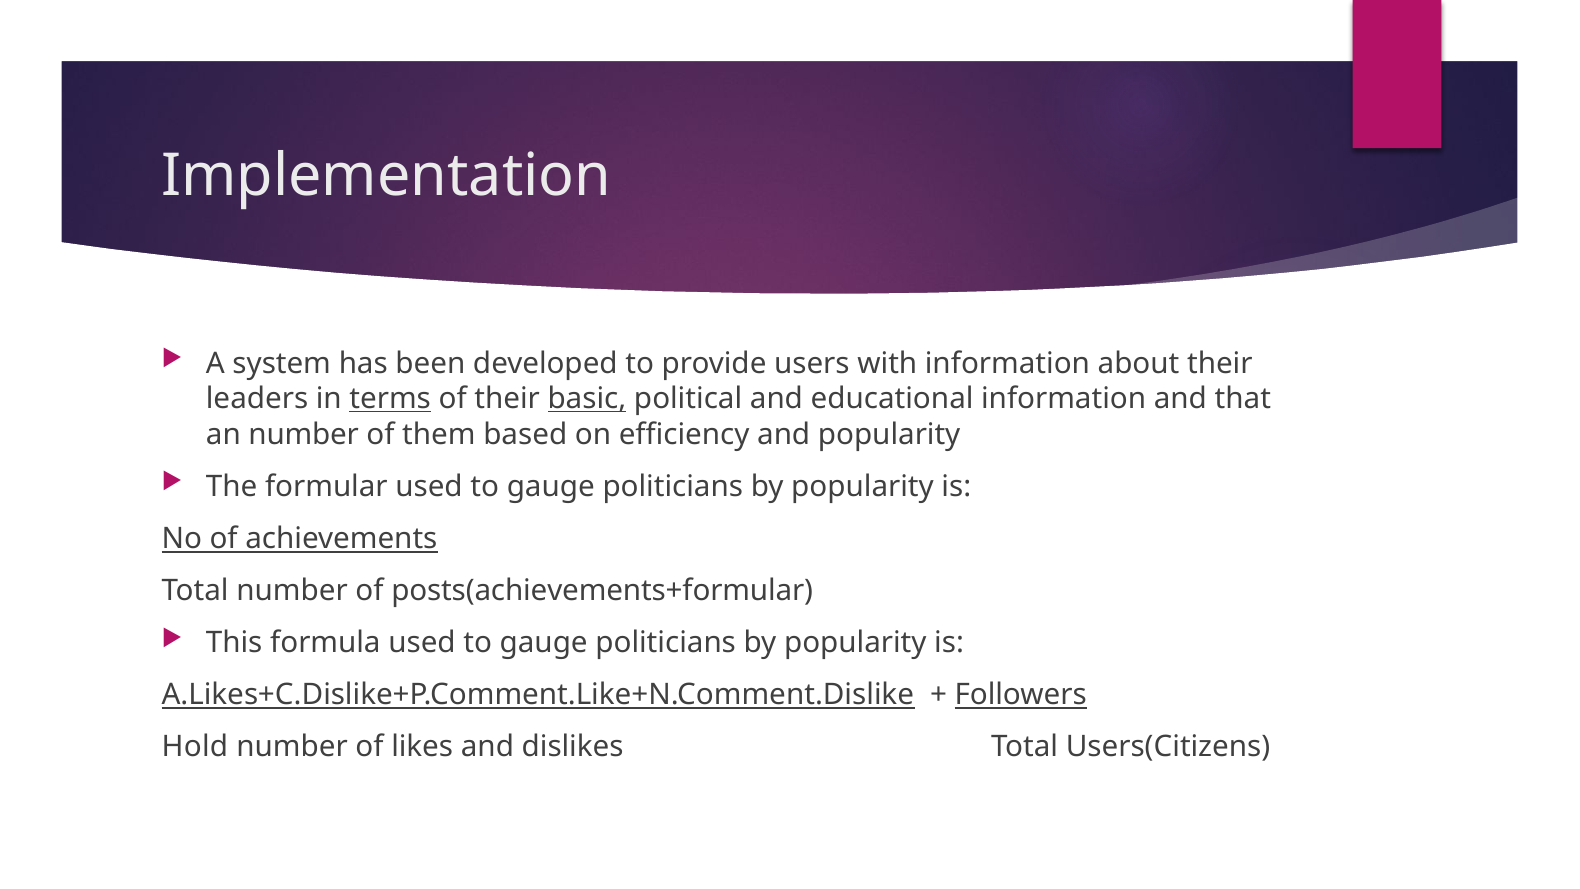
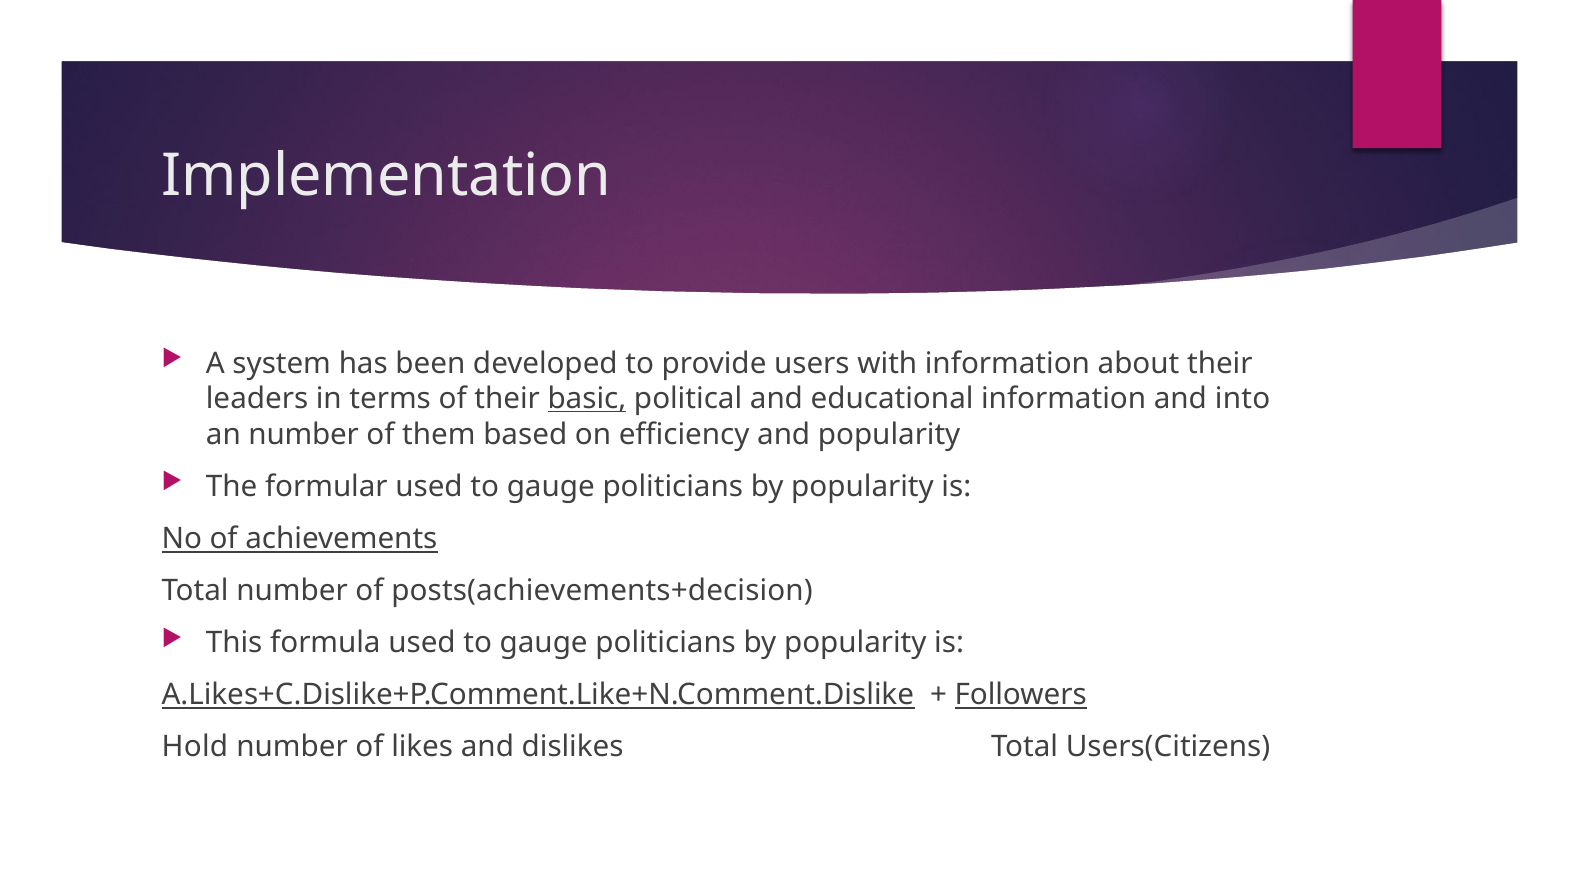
terms underline: present -> none (390, 399)
that: that -> into (1243, 399)
posts(achievements+formular: posts(achievements+formular -> posts(achievements+decision (602, 590)
